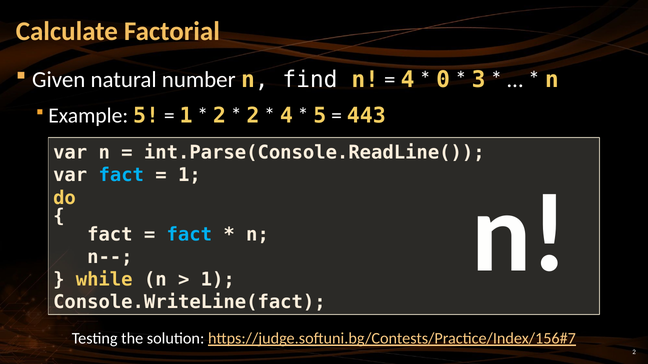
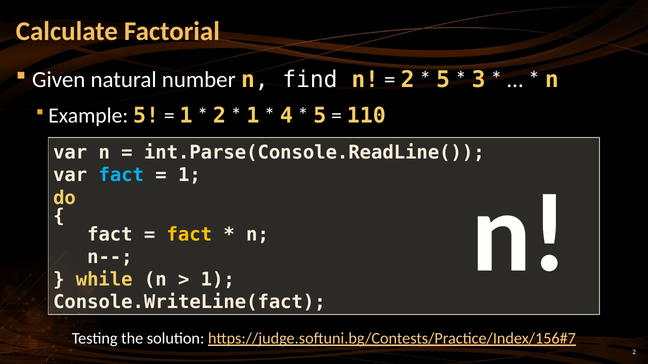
4: 4 -> 2 (408, 80)
0: 0 -> 5 (443, 80)
2: 2 -> 1 (253, 116)
443: 443 -> 110 (366, 116)
fact colour: light blue -> yellow (189, 235)
